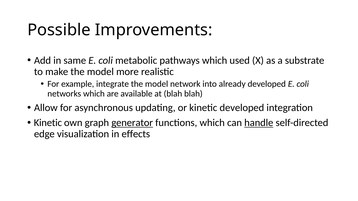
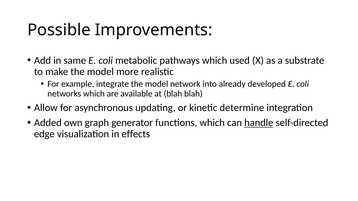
kinetic developed: developed -> determine (242, 108)
Kinetic: Kinetic -> Added (48, 123)
generator underline: present -> none (132, 123)
